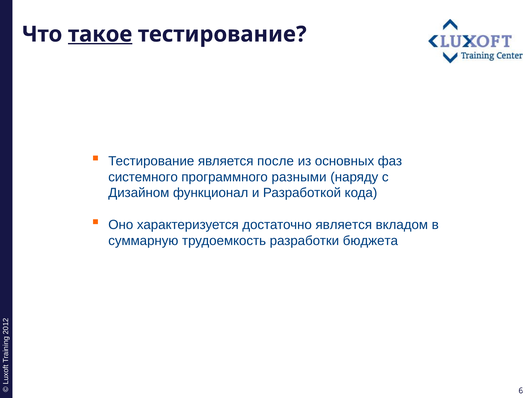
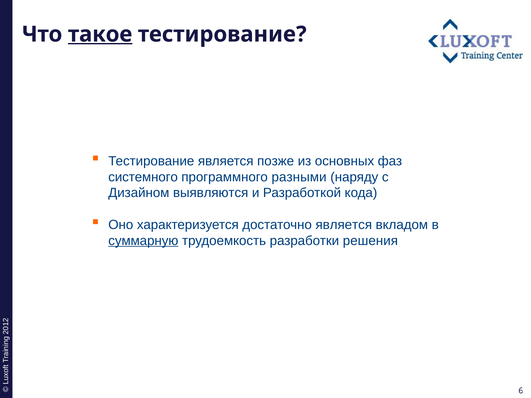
после: после -> позже (276, 161)
функционал: функционал -> выявляются (211, 193)
суммарную underline: none -> present (143, 241)
бюджета: бюджета -> решения (370, 241)
